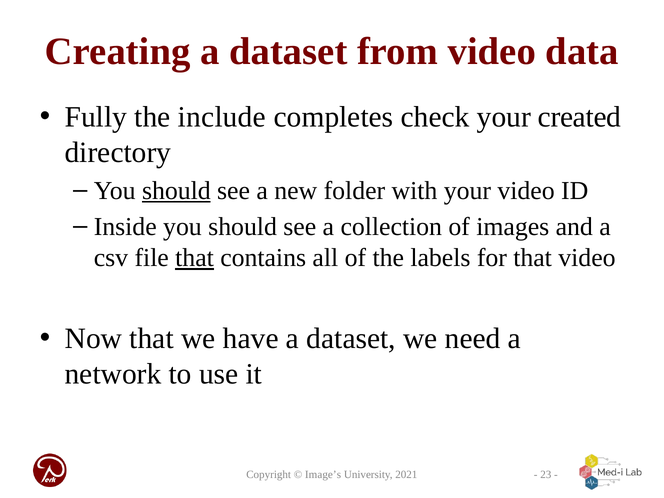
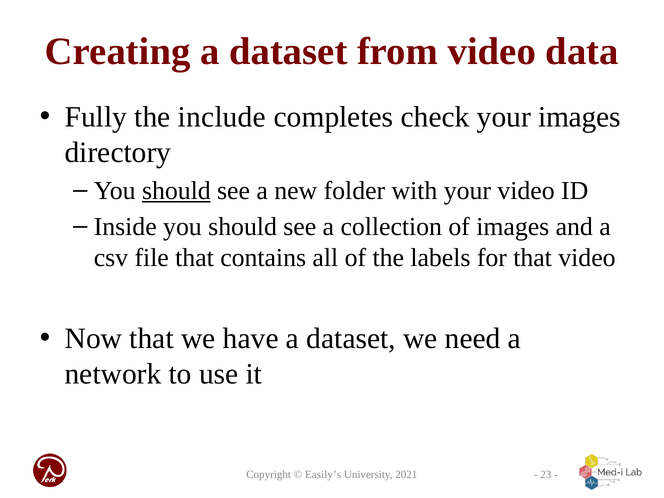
your created: created -> images (580, 117)
that underline: present -> none (195, 258)
Image’s: Image’s -> Easily’s (323, 474)
